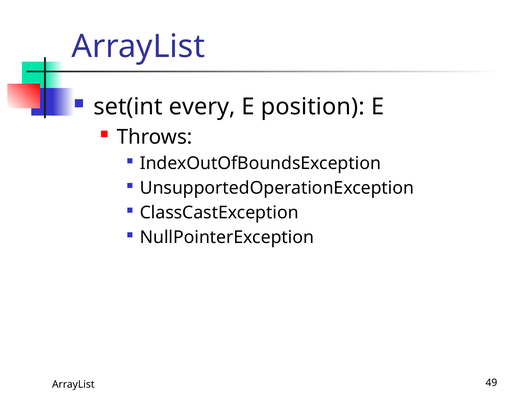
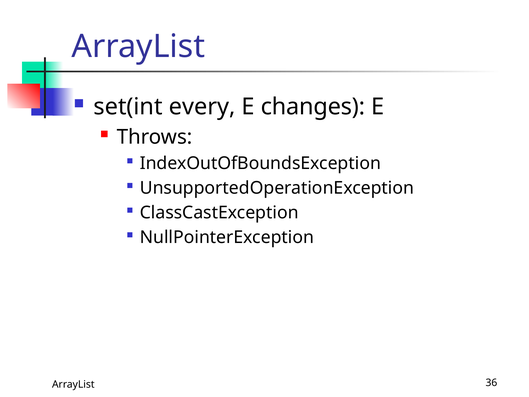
position: position -> changes (313, 107)
49: 49 -> 36 (491, 383)
